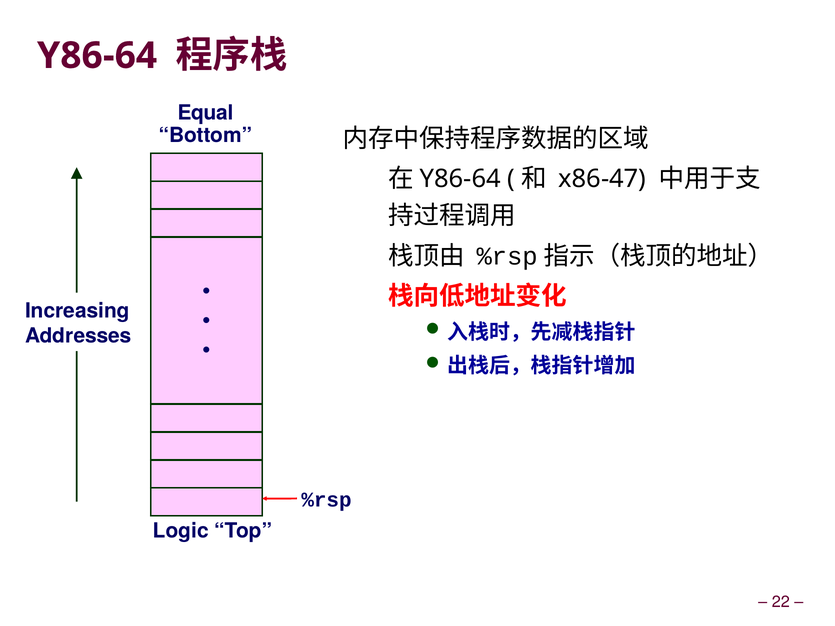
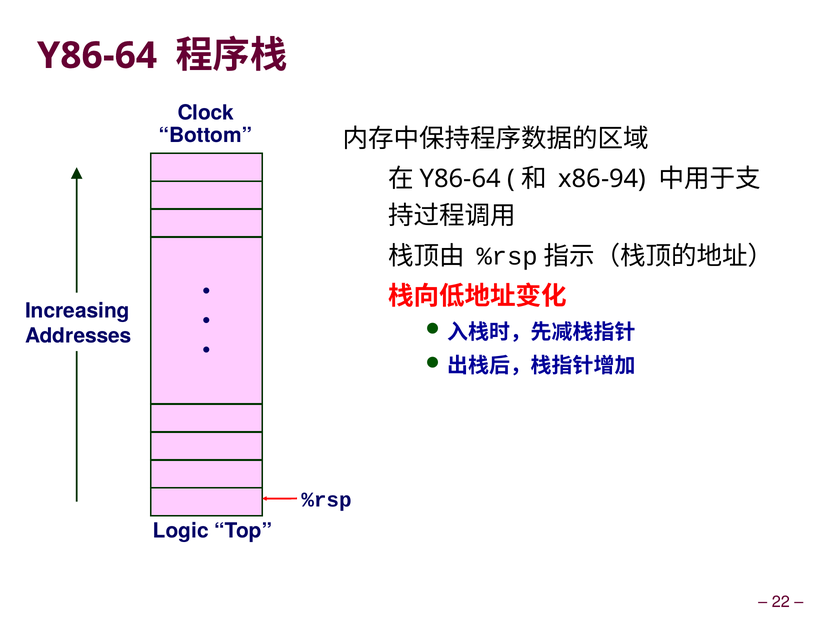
Equal: Equal -> Clock (206, 113)
x86-47: x86-47 -> x86-94 (602, 179)
